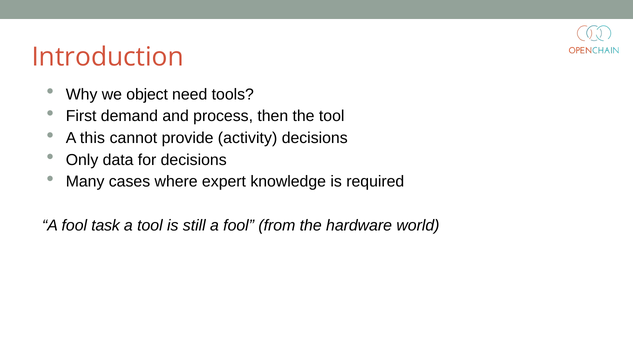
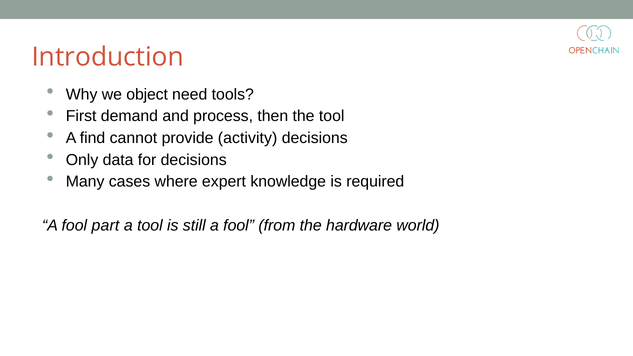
this: this -> find (93, 138)
task: task -> part (105, 225)
